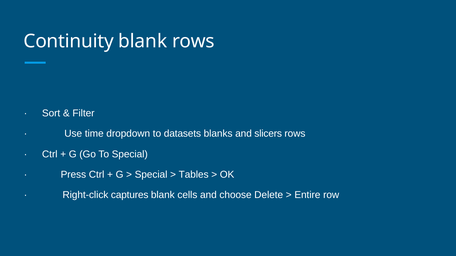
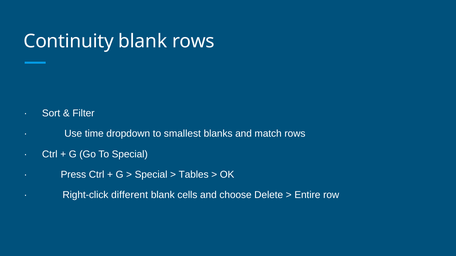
datasets: datasets -> smallest (182, 134)
slicers: slicers -> match (268, 134)
captures: captures -> different (130, 195)
